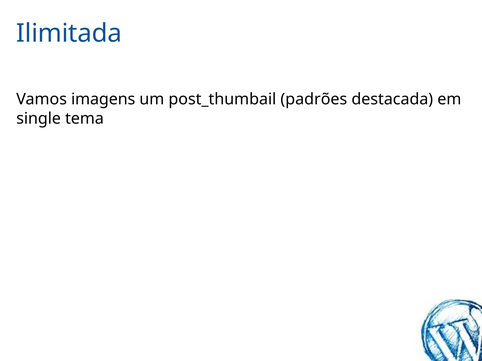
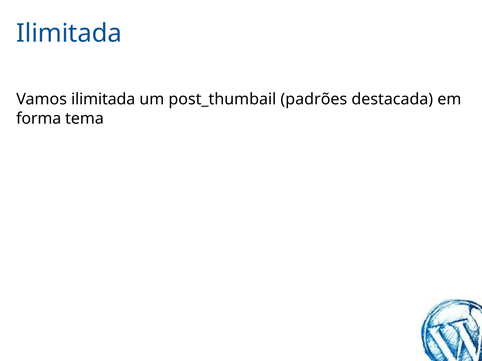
Vamos imagens: imagens -> ilimitada (103, 99)
single: single -> forma (39, 119)
